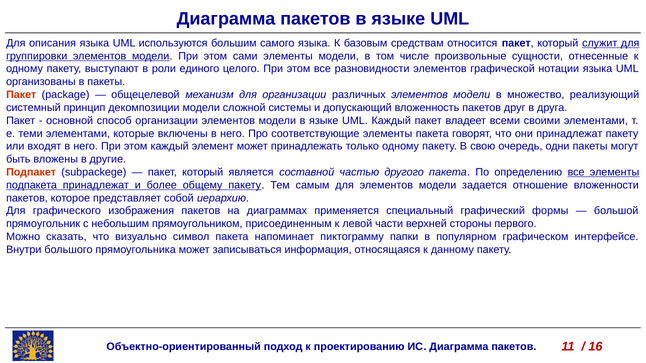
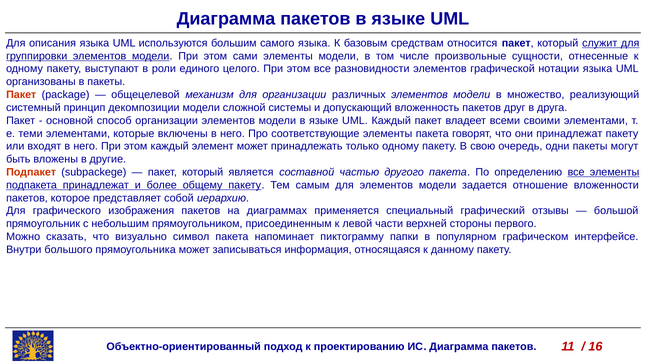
формы: формы -> отзывы (550, 211)
